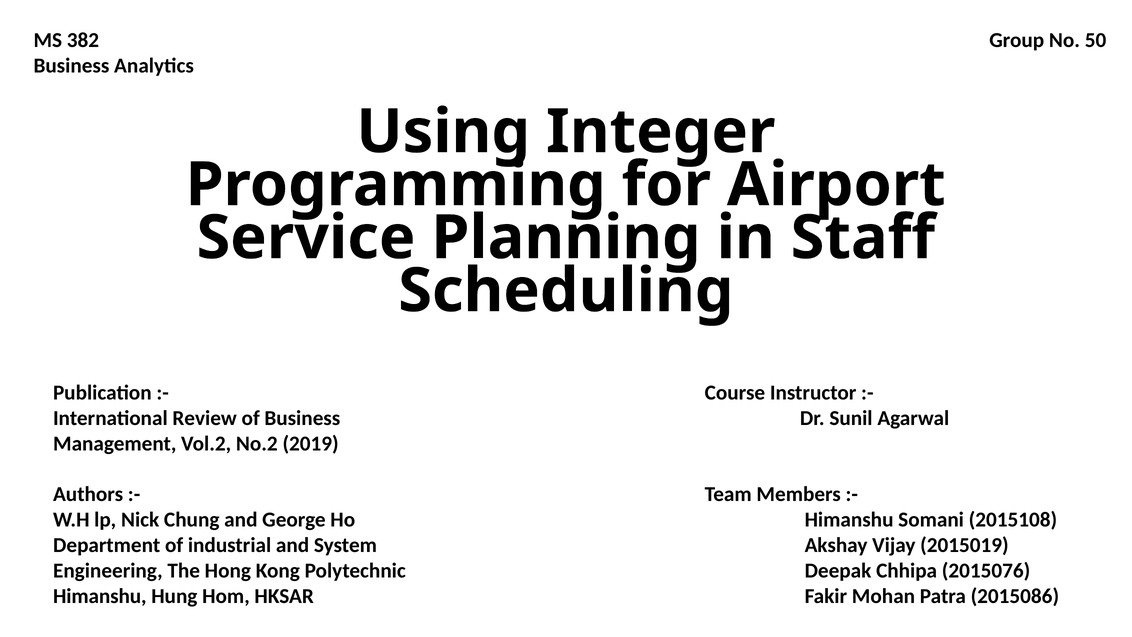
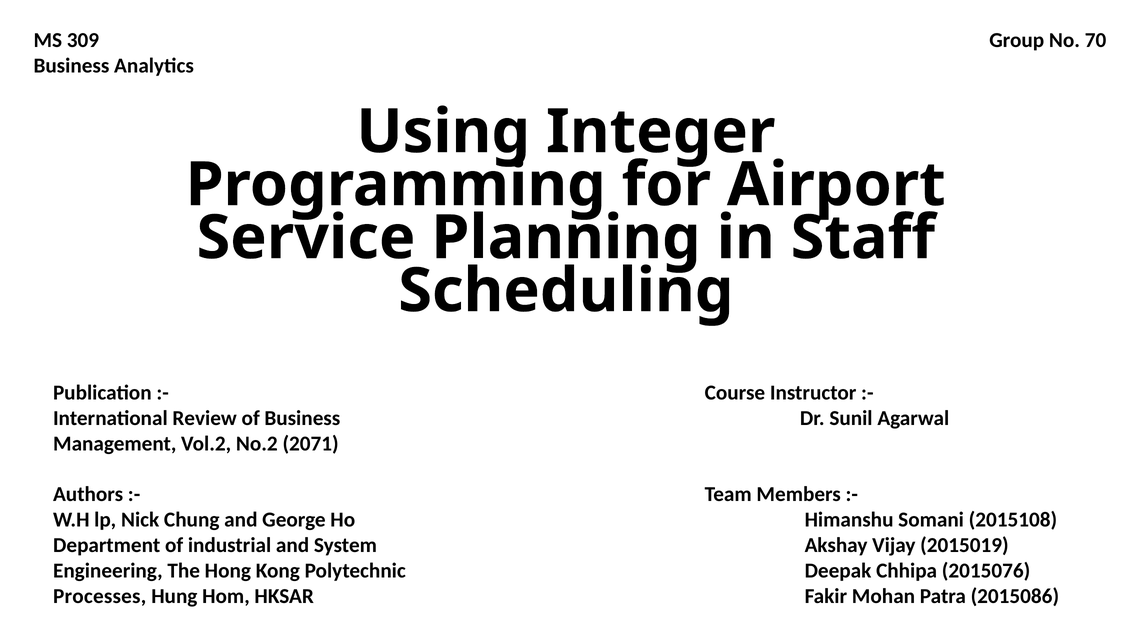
382: 382 -> 309 (83, 40)
50: 50 -> 70 (1096, 40)
2019: 2019 -> 2071 (311, 443)
Himanshu: Himanshu -> Processes (100, 596)
